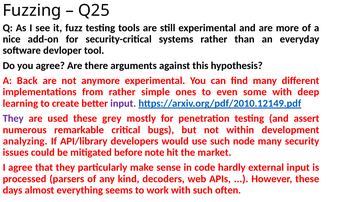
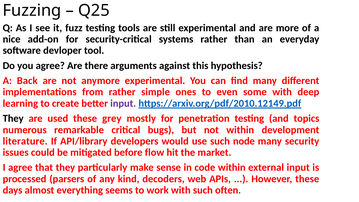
They colour: purple -> black (13, 118)
assert: assert -> topics (306, 118)
analyzing: analyzing -> literature (25, 141)
note: note -> flow (155, 152)
code hardly: hardly -> within (232, 167)
